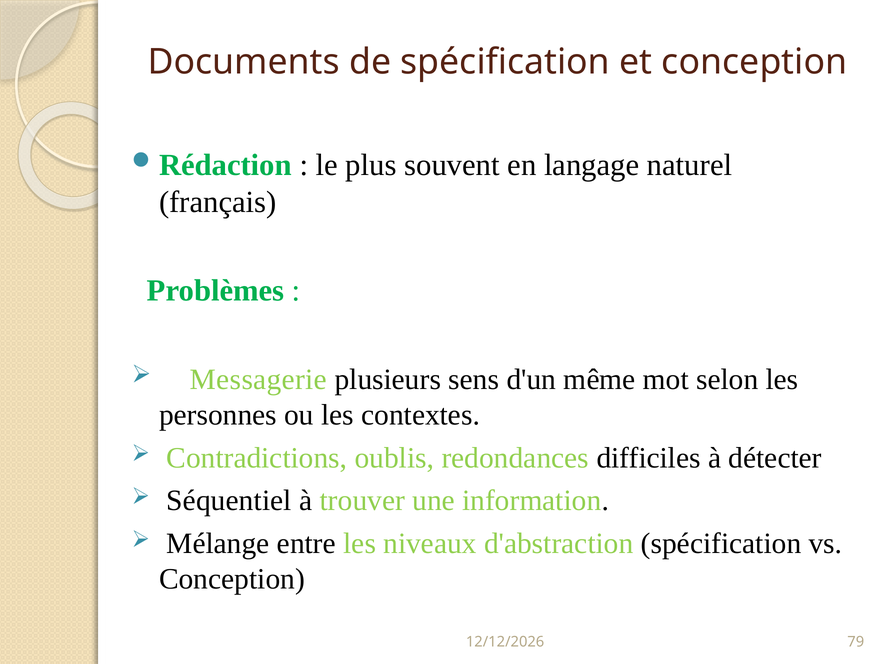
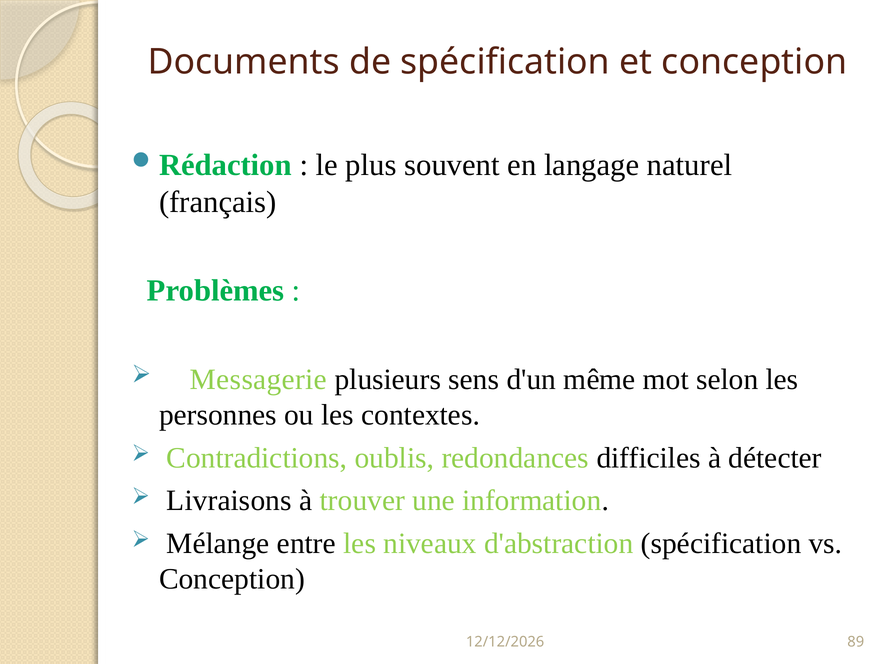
Séquentiel: Séquentiel -> Livraisons (229, 501)
79: 79 -> 89 (856, 642)
